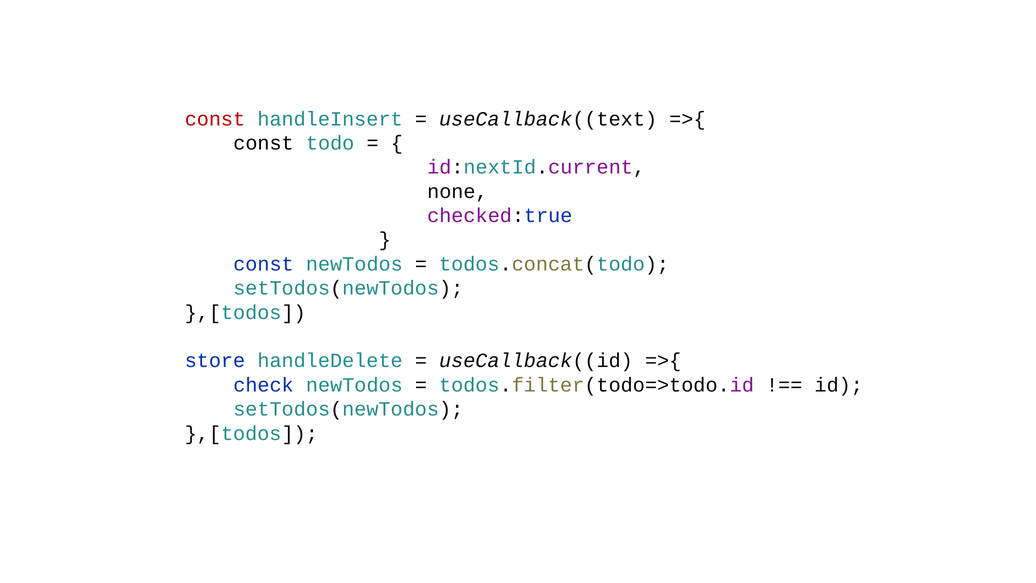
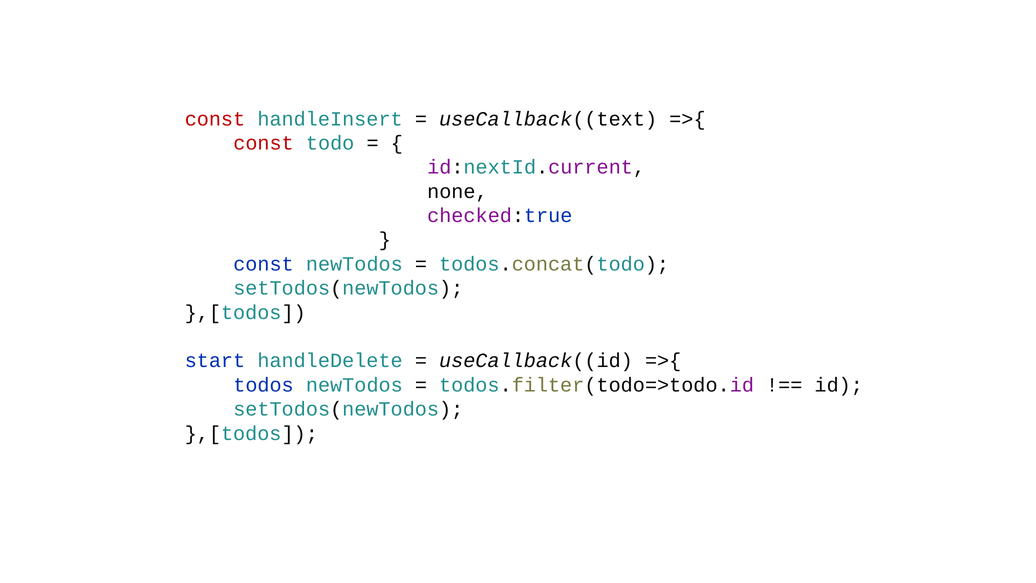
const colour: black -> red (264, 143)
store: store -> start (215, 361)
check: check -> todos (264, 385)
